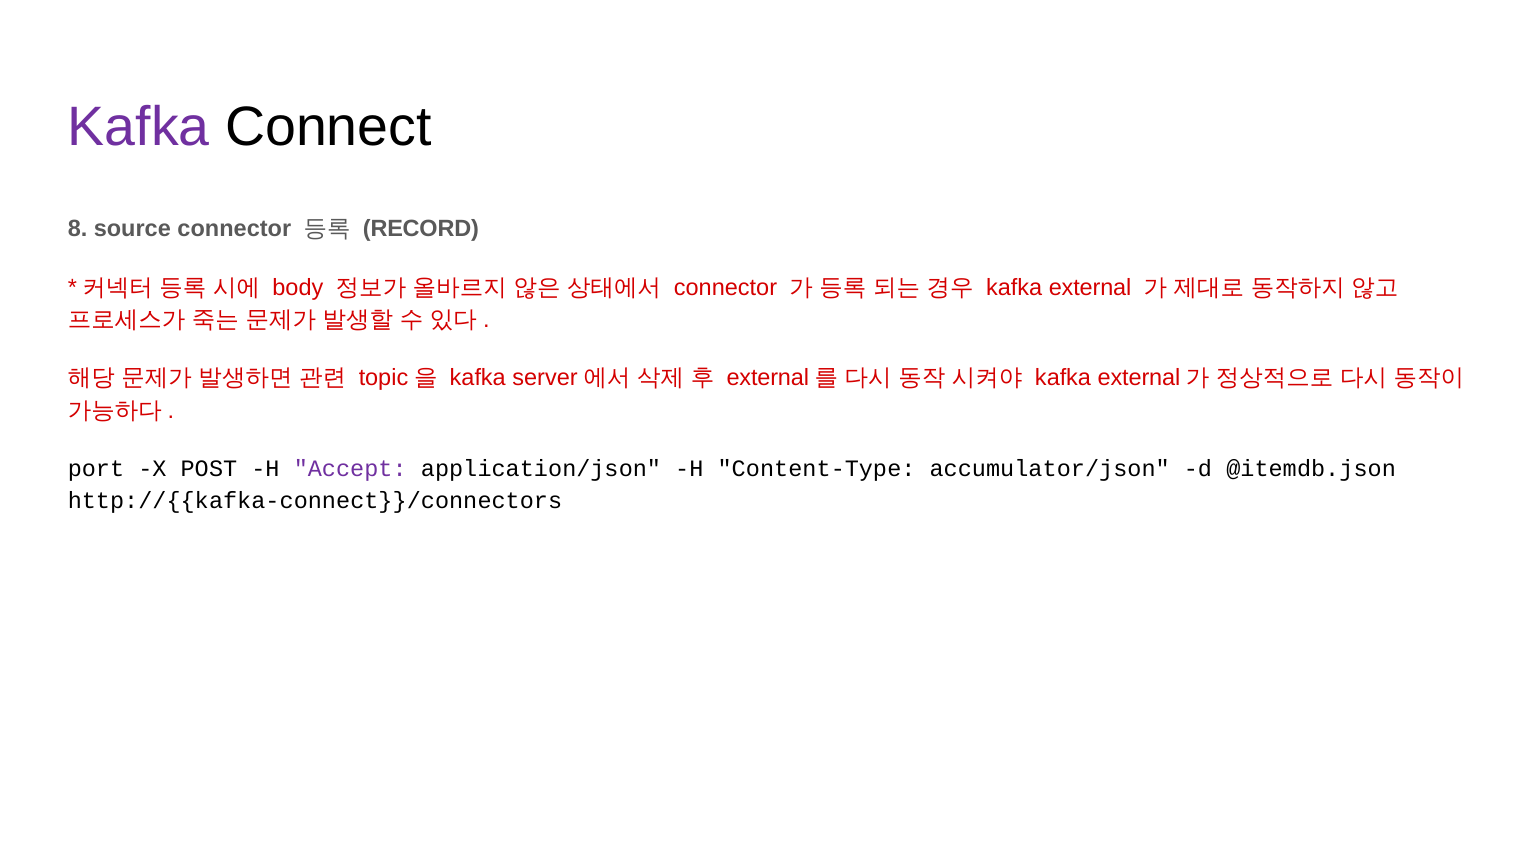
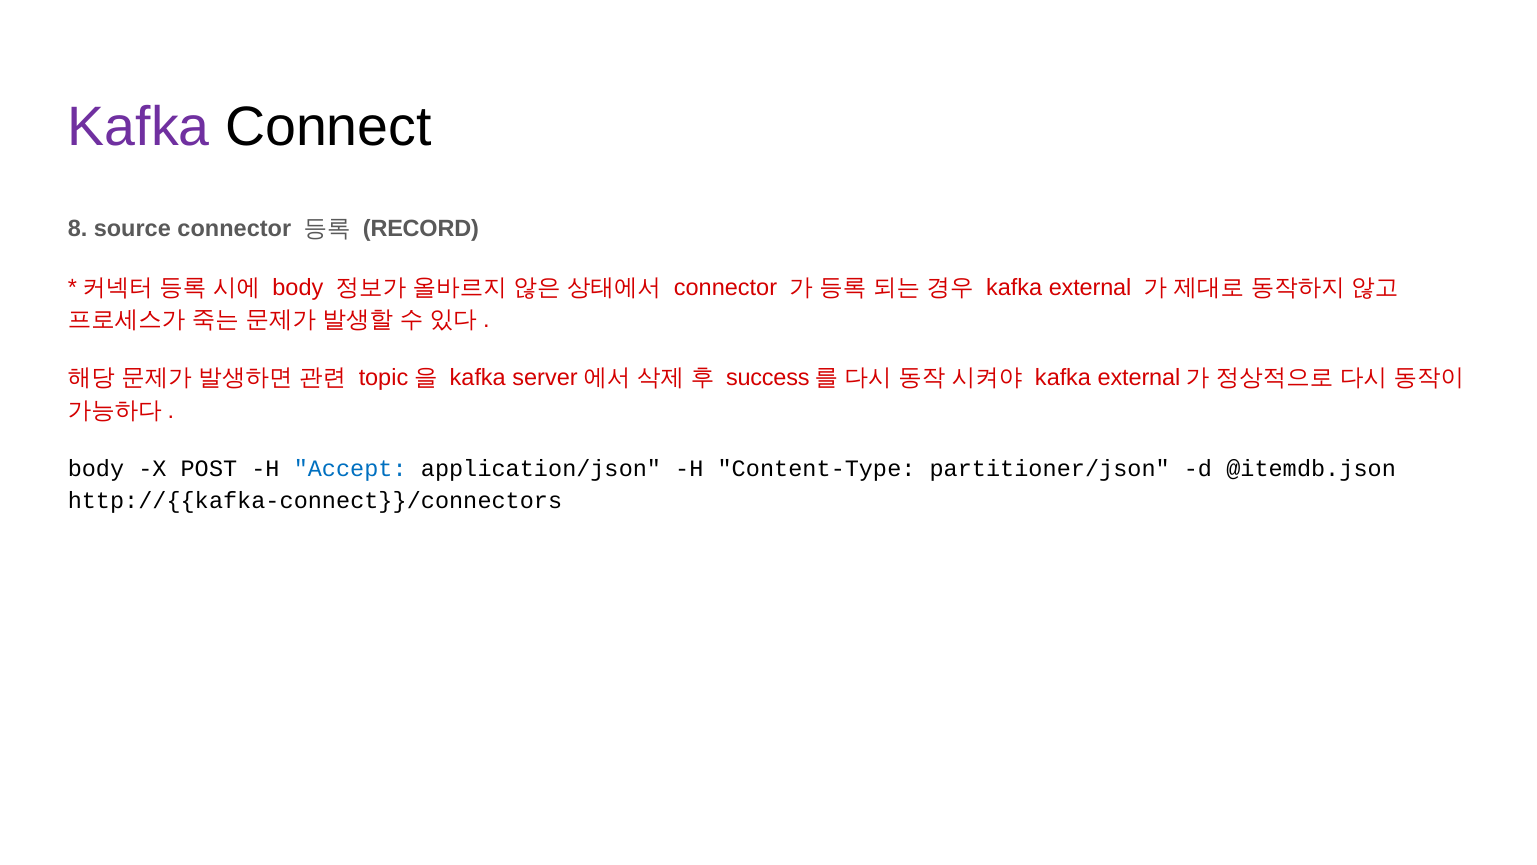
external: external -> success (768, 378)
port: port -> body (96, 468)
Accept colour: purple -> blue (350, 468)
accumulator/json: accumulator/json -> partitioner/json (1050, 468)
